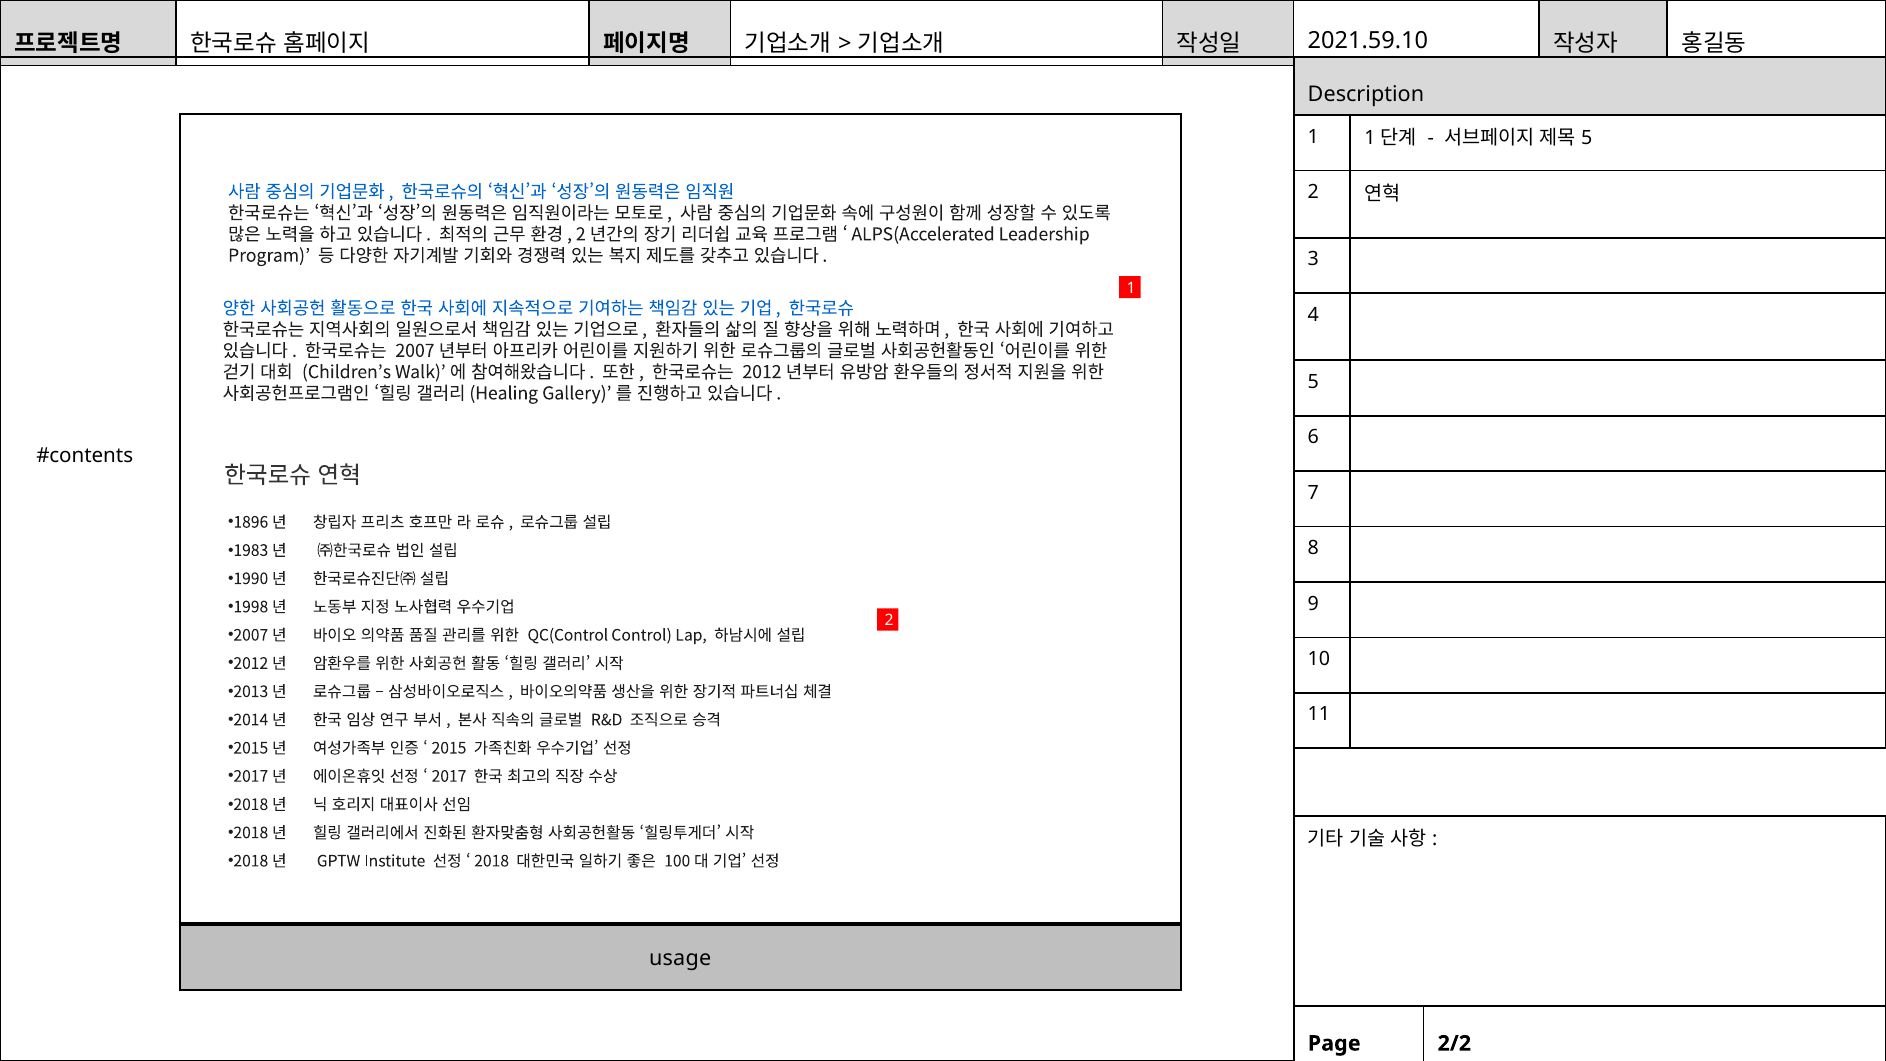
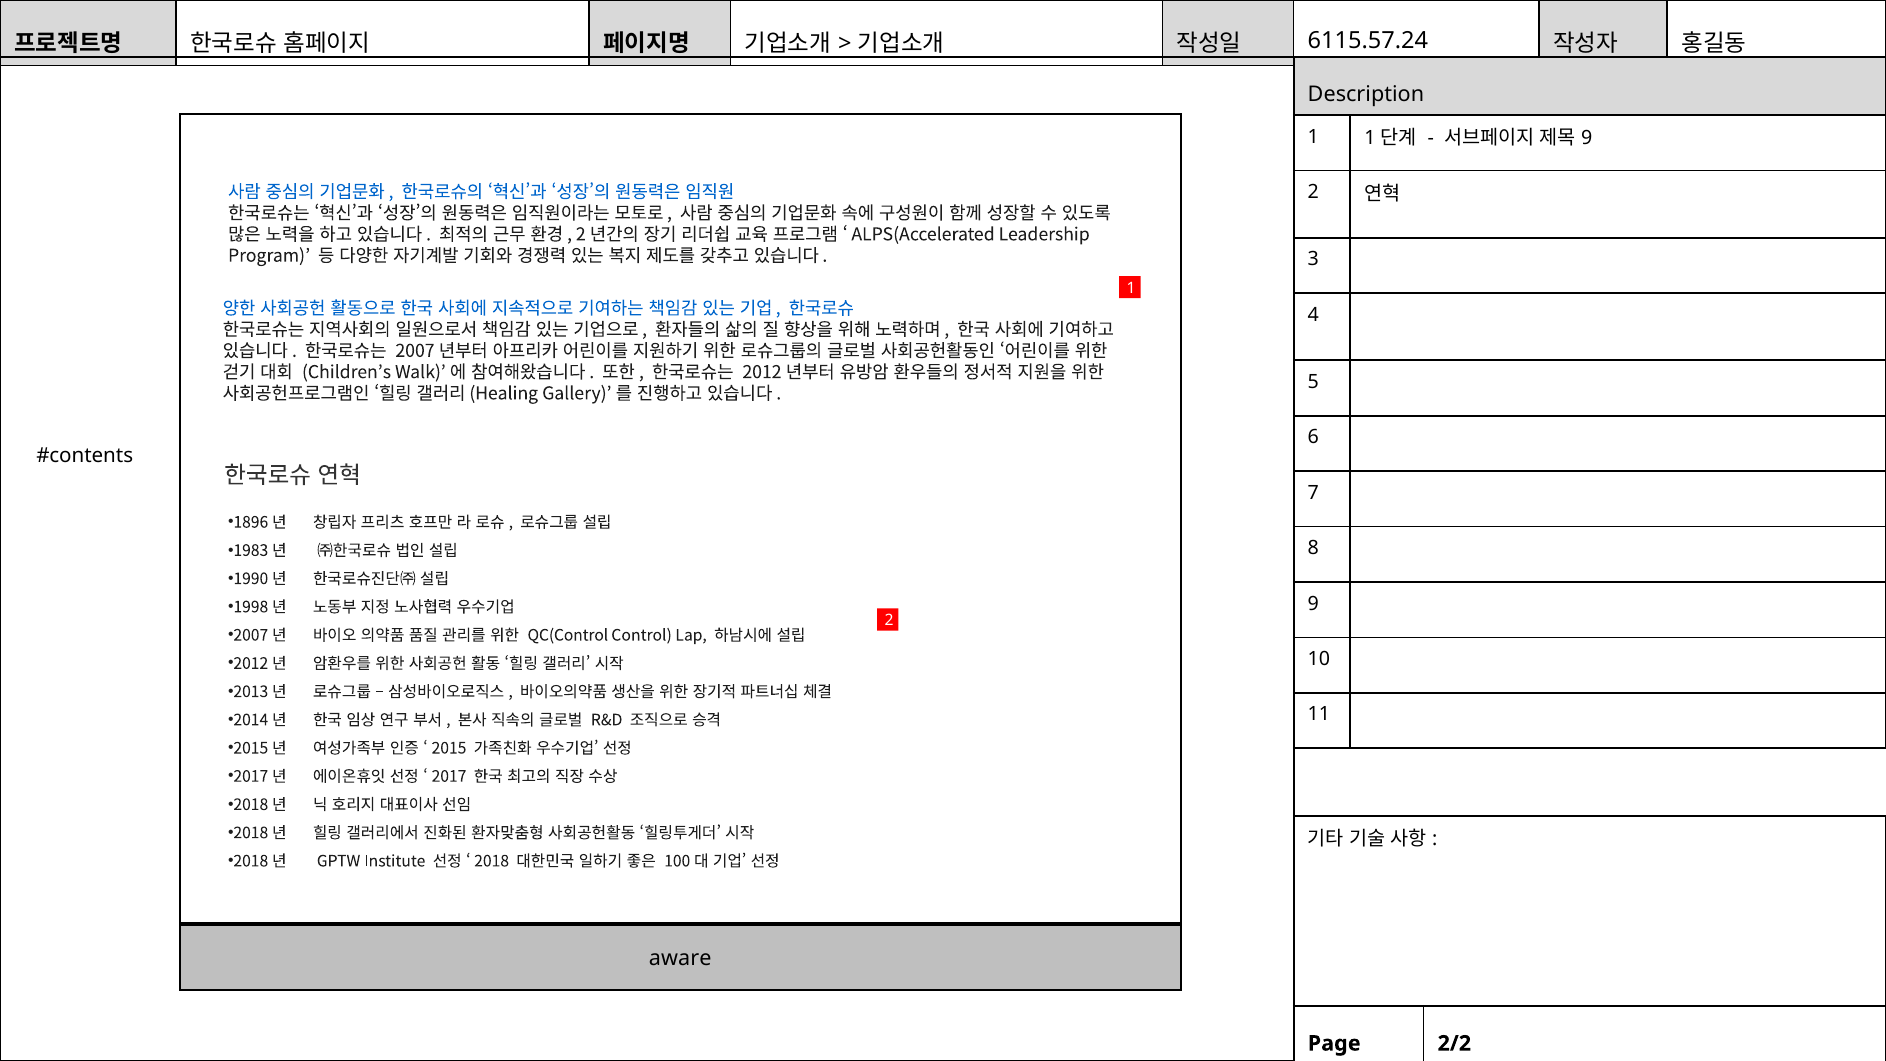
2021.59.10: 2021.59.10 -> 6115.57.24 (1368, 41)
5: 5 -> 9 (1587, 138)
usage: usage -> aware (680, 959)
